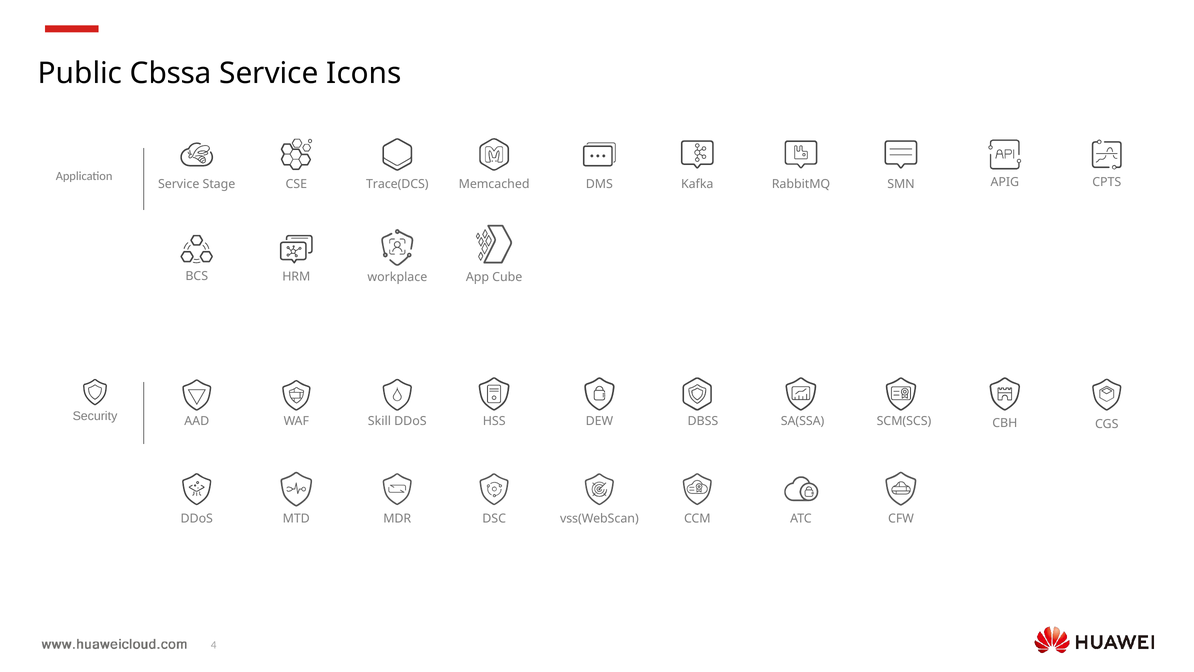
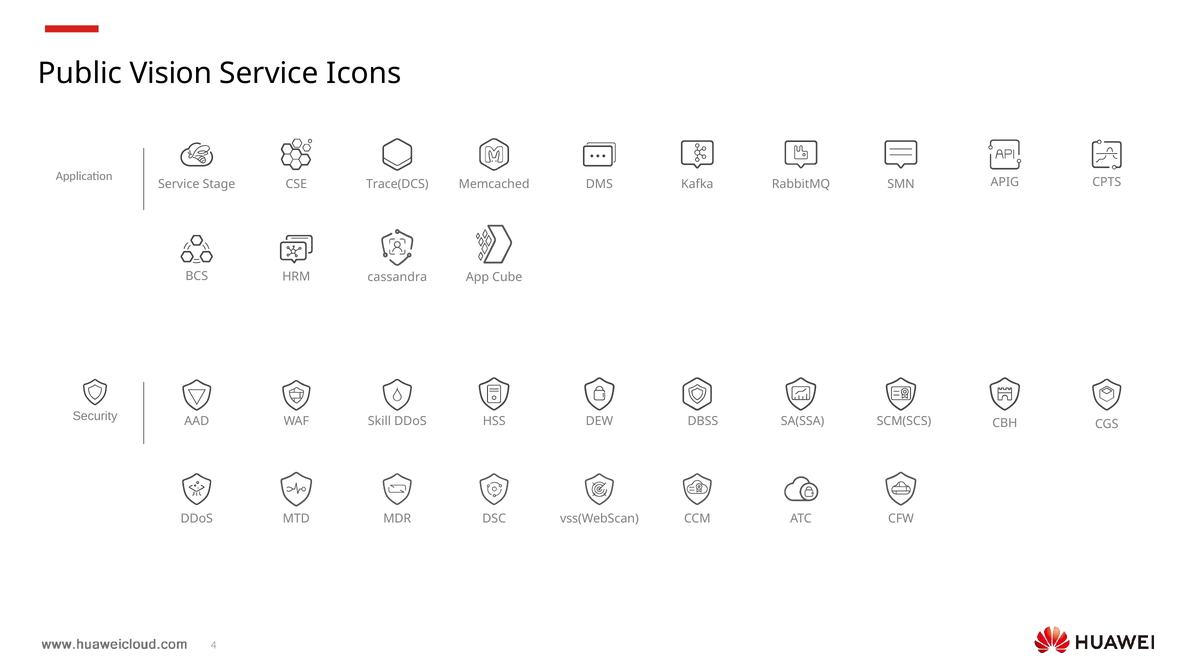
Cbssa: Cbssa -> Vision (171, 73)
workplace: workplace -> cassandra (397, 277)
